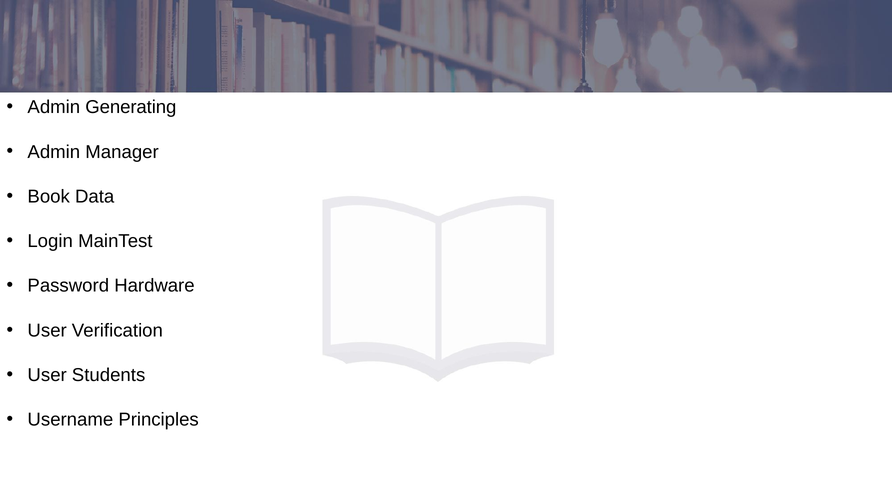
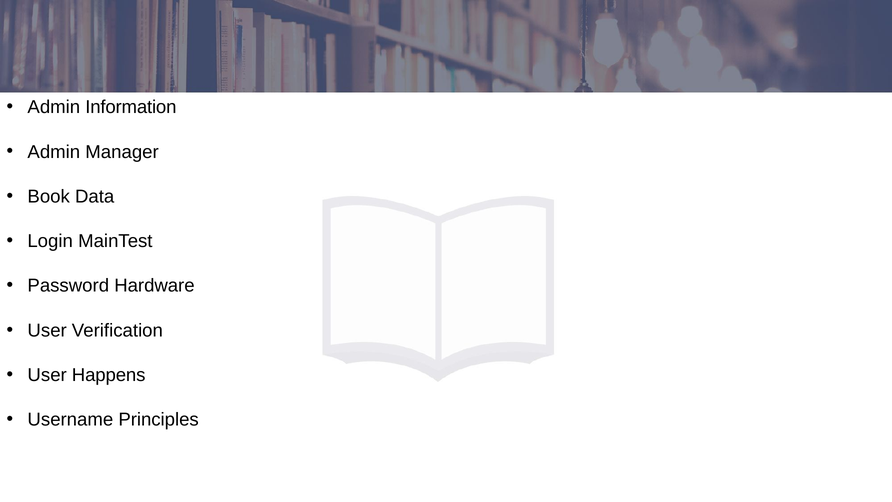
Generating: Generating -> Information (131, 107)
Students: Students -> Happens (109, 375)
